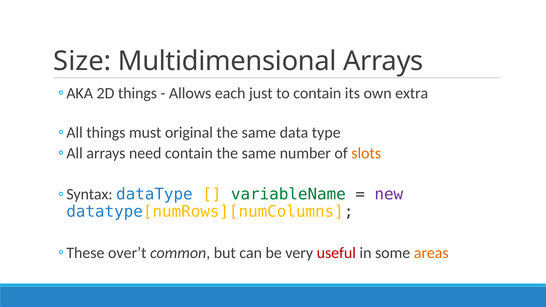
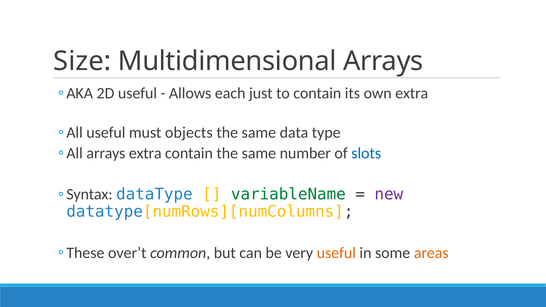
2D things: things -> useful (138, 93)
things: things -> useful (106, 133)
original: original -> objects (189, 133)
arrays need: need -> extra (145, 153)
slots colour: orange -> blue (366, 153)
useful colour: red -> orange (336, 253)
